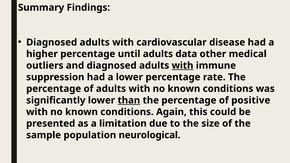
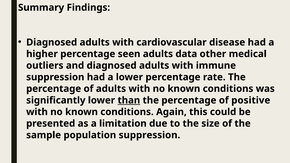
until: until -> seen (129, 54)
with underline: present -> none (183, 66)
population neurological: neurological -> suppression (149, 135)
